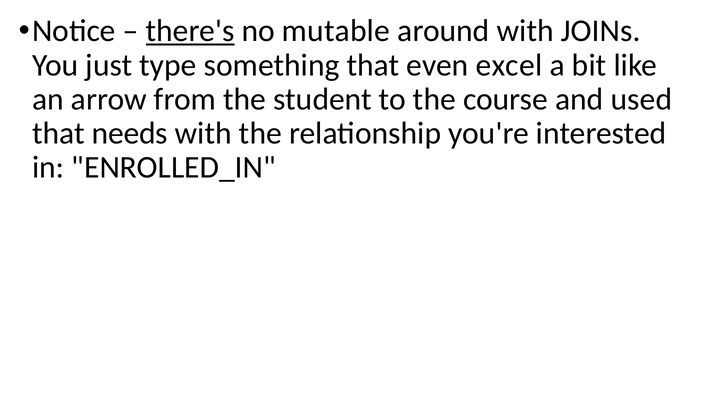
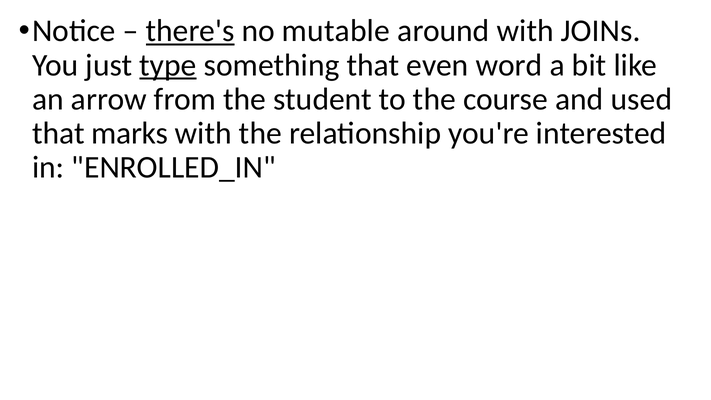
type underline: none -> present (168, 65)
excel: excel -> word (509, 65)
needs: needs -> marks (130, 133)
